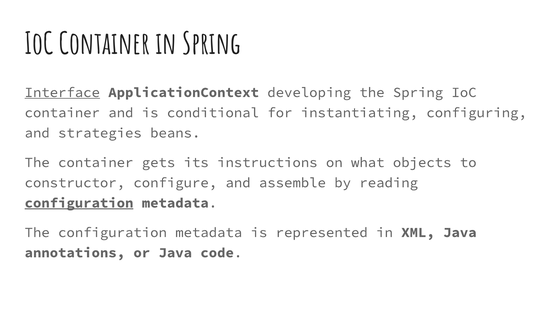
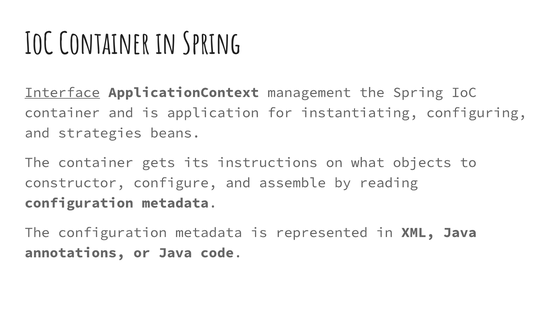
developing: developing -> management (309, 92)
conditional: conditional -> application (213, 113)
configuration underline: present -> none (79, 203)
